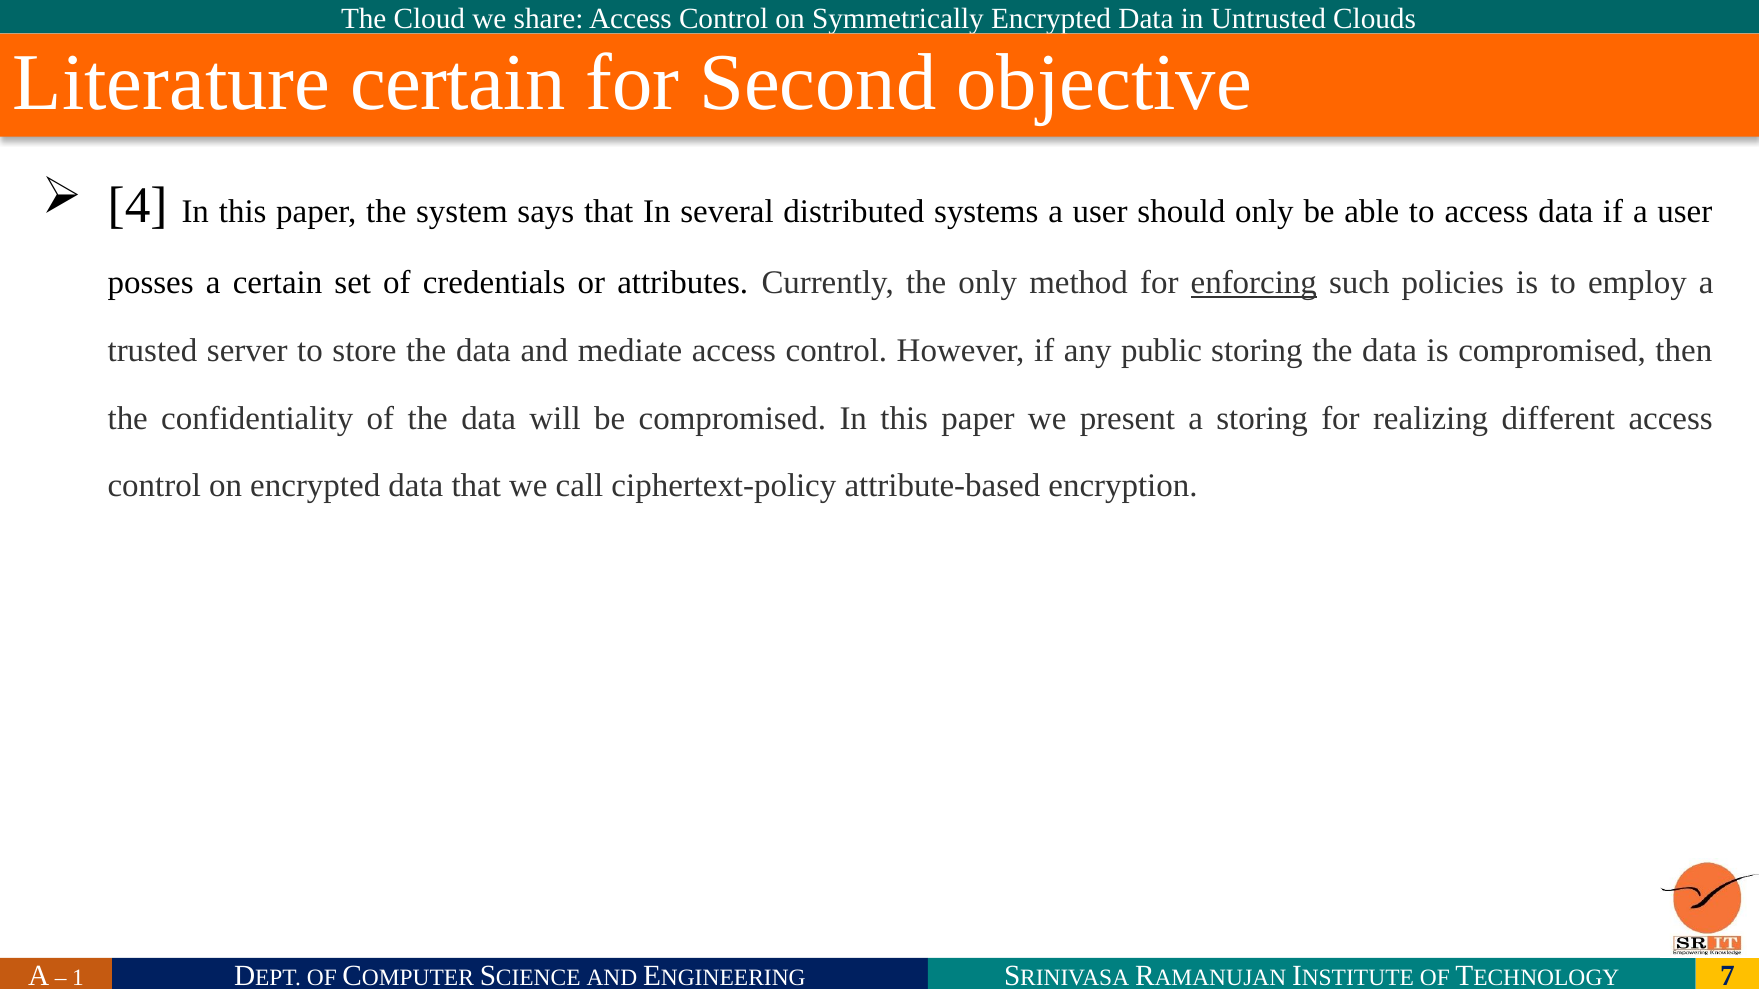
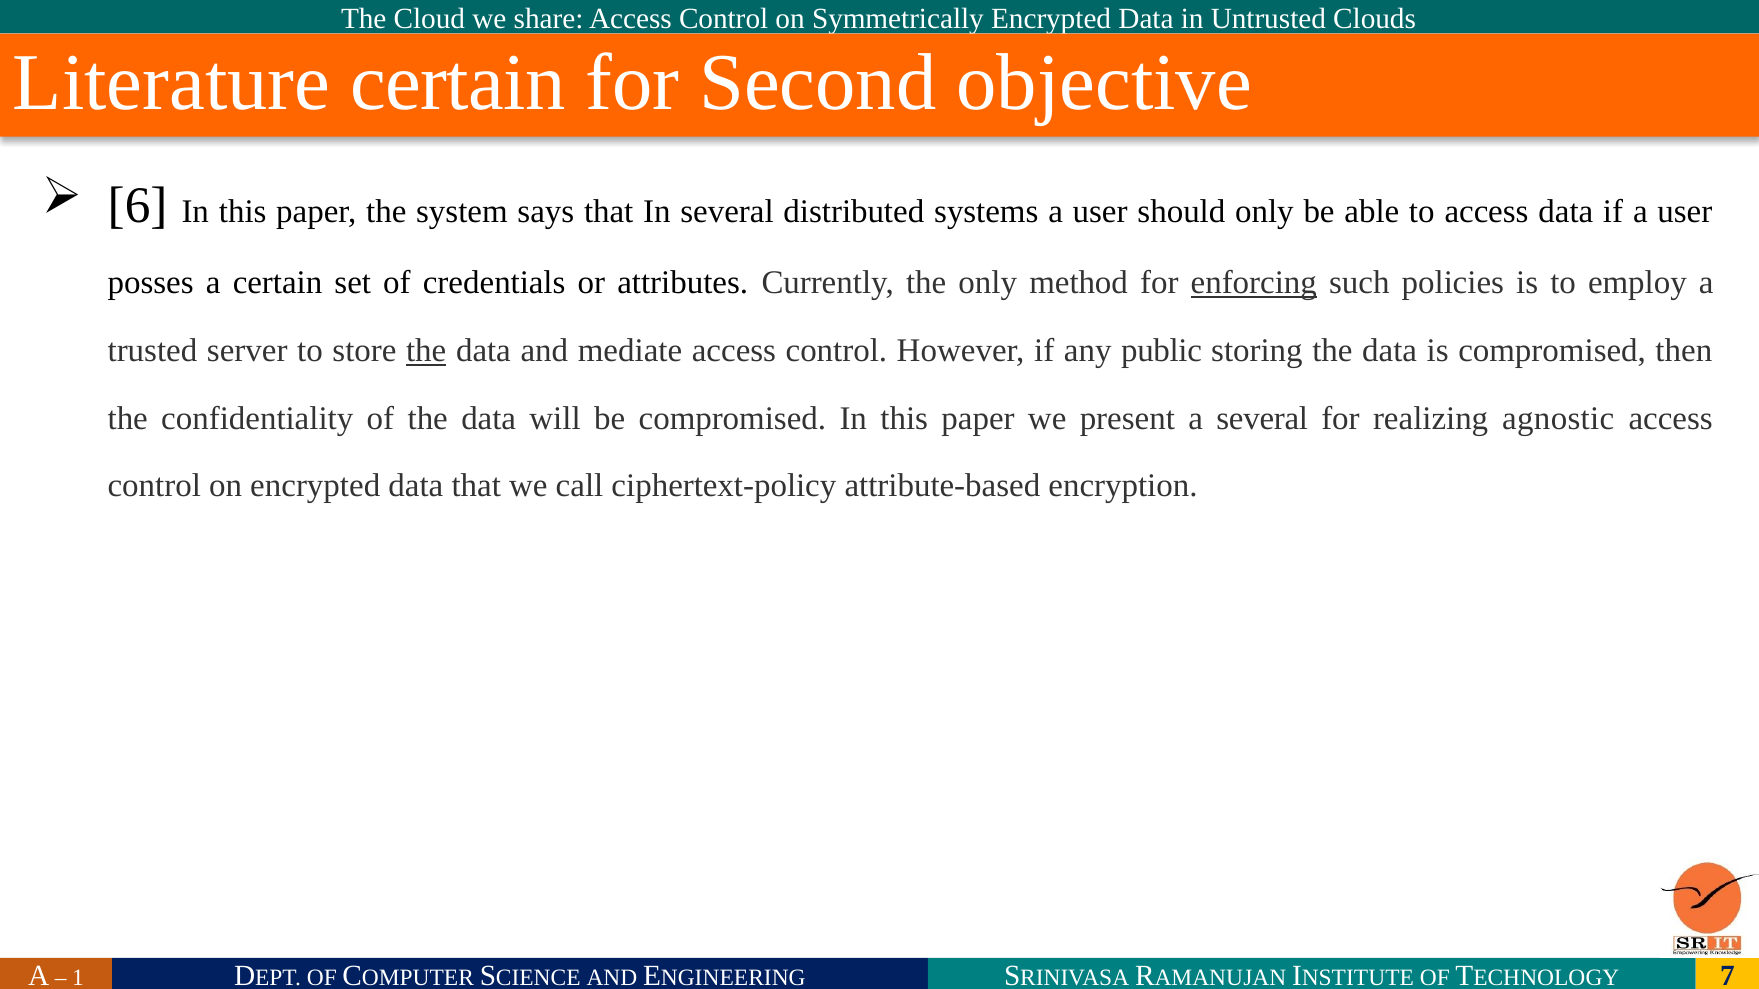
4: 4 -> 6 (138, 205)
the underline: none -> present (426, 351)
a storing: storing -> several (1262, 418)
different: different -> agnostic (1558, 418)
